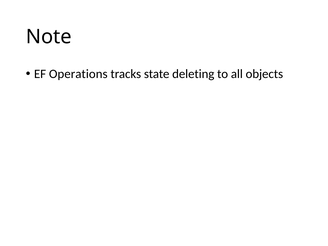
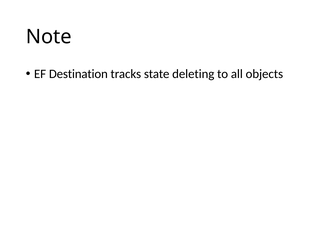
Operations: Operations -> Destination (78, 74)
